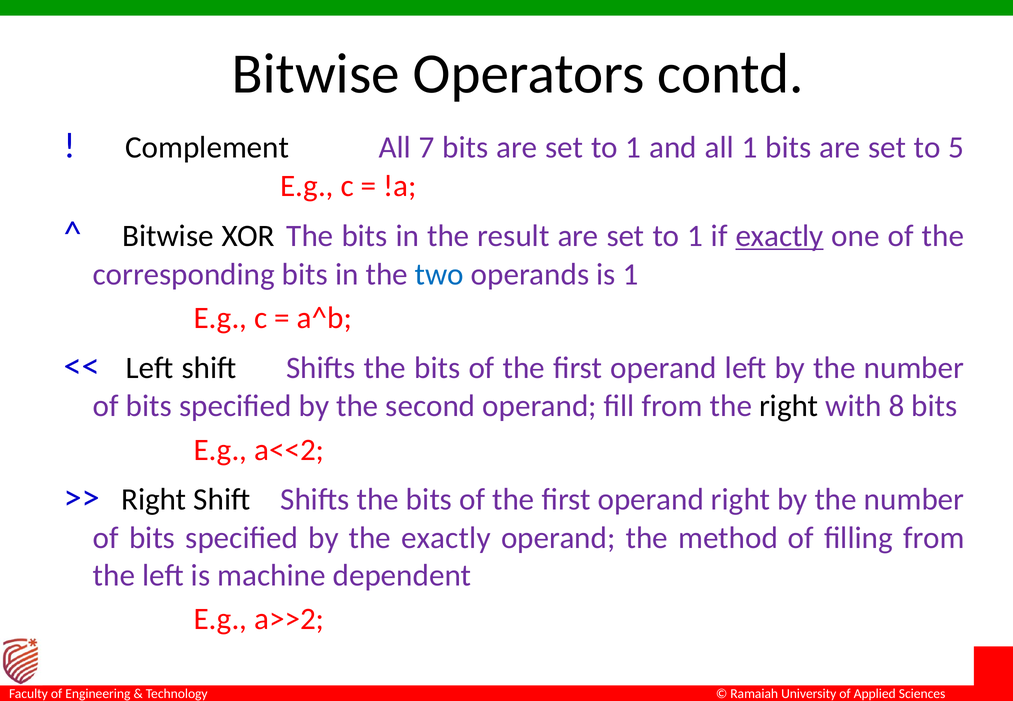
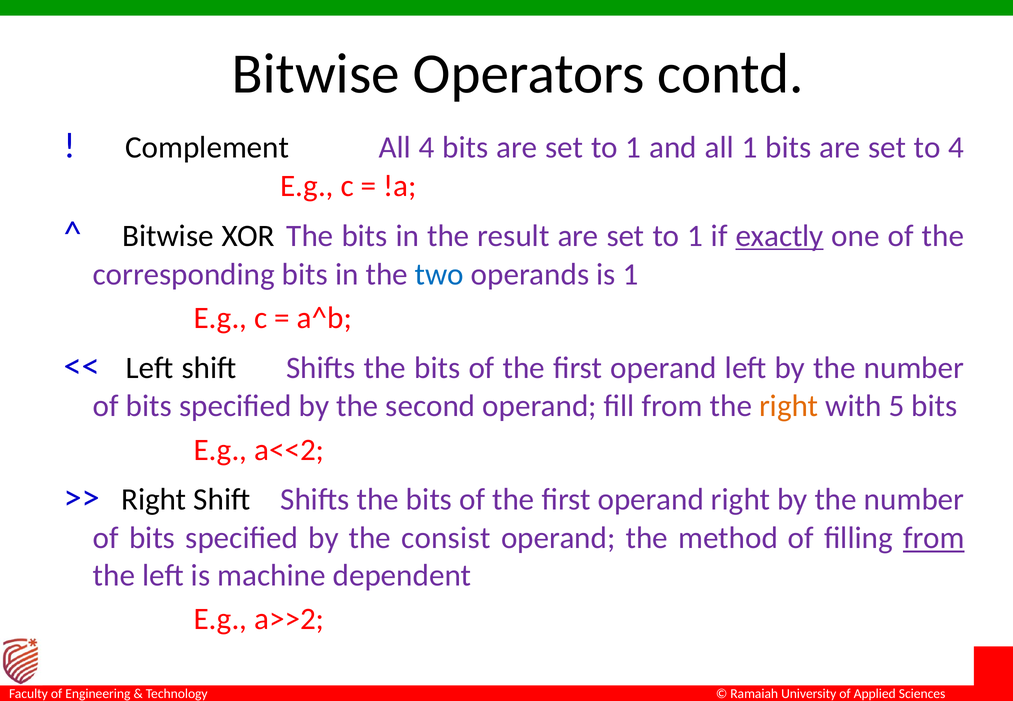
All 7: 7 -> 4 (427, 148)
to 5: 5 -> 4 (956, 148)
right colour: black -> orange (789, 406)
8: 8 -> 5 (896, 406)
the exactly: exactly -> consist (446, 538)
from underline: none -> present (934, 538)
